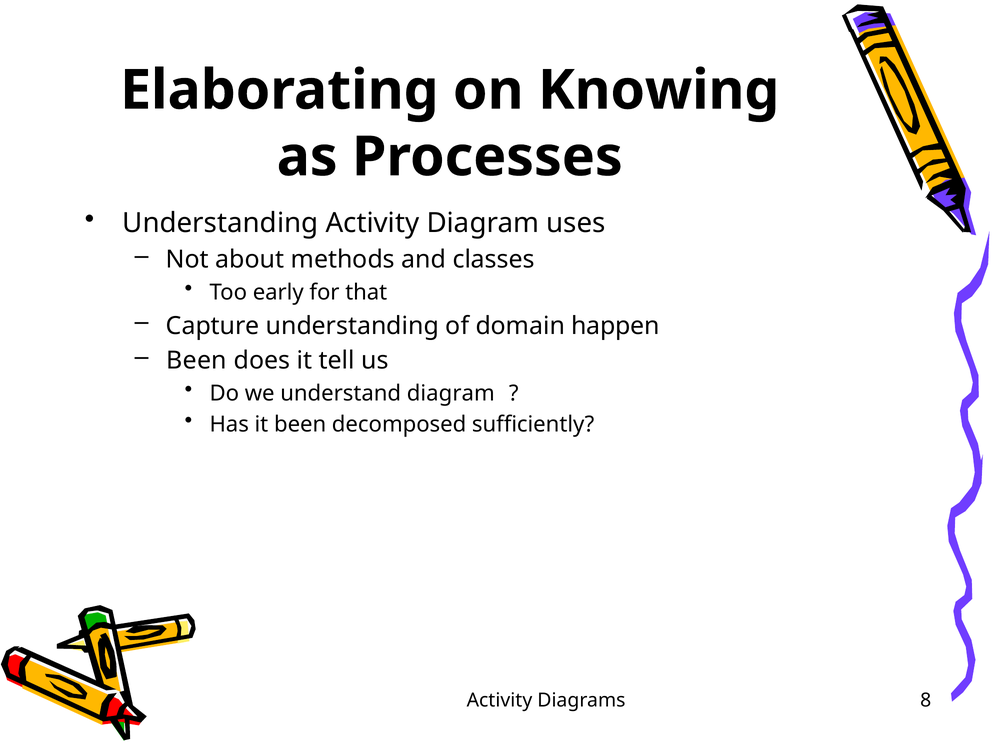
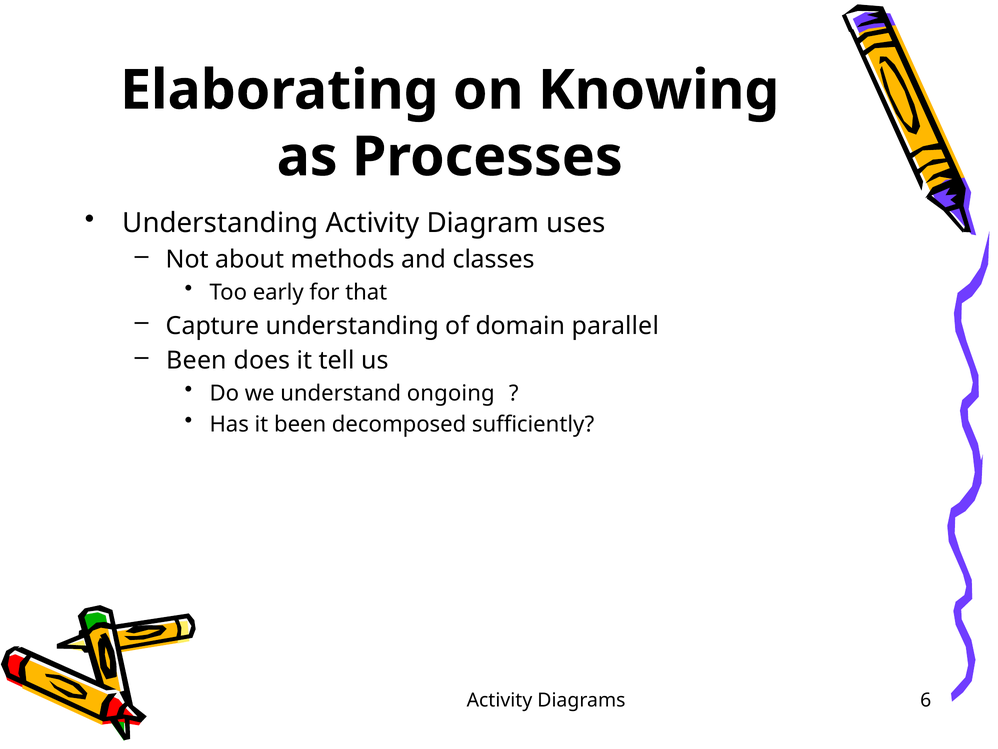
happen: happen -> parallel (615, 326)
understand diagram: diagram -> ongoing (451, 393)
8: 8 -> 6 (926, 700)
